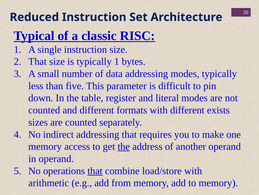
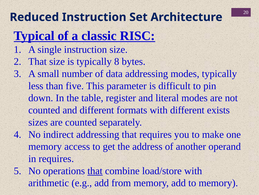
typically 1: 1 -> 8 (117, 61)
the underline: present -> none (124, 146)
in operand: operand -> requires (56, 158)
